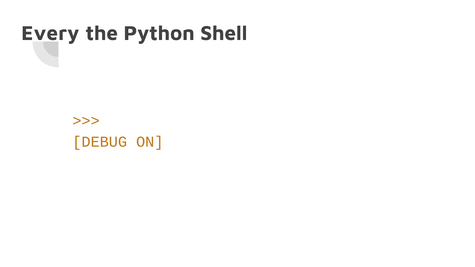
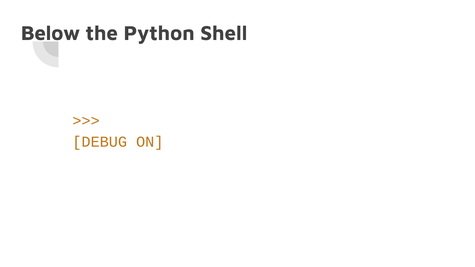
Every: Every -> Below (50, 33)
